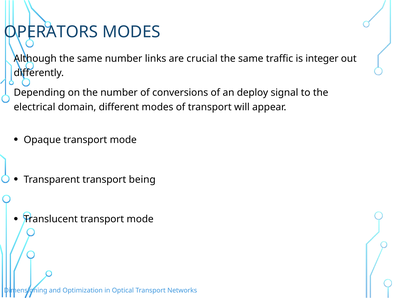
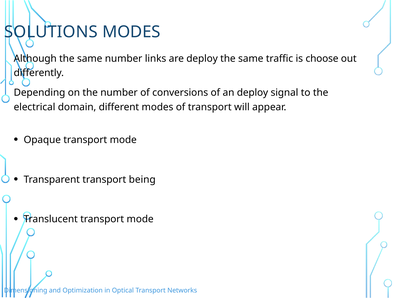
OPERATORS: OPERATORS -> SOLUTIONS (51, 32)
are crucial: crucial -> deploy (202, 59)
integer: integer -> choose (322, 59)
